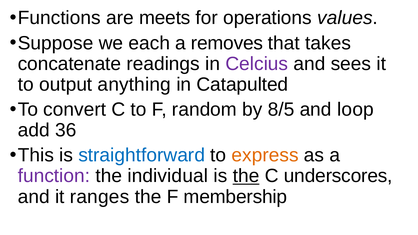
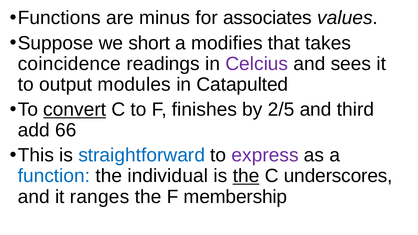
meets: meets -> minus (165, 18)
operations: operations -> associates (267, 18)
each: each -> short (149, 43)
removes: removes -> modifies (227, 43)
concatenate: concatenate -> coincidence (69, 64)
anything: anything -> modules (134, 84)
convert underline: none -> present (75, 110)
random: random -> finishes (204, 110)
8/5: 8/5 -> 2/5 (281, 110)
loop: loop -> third (356, 110)
36: 36 -> 66 (66, 130)
express colour: orange -> purple (265, 155)
function colour: purple -> blue (54, 176)
